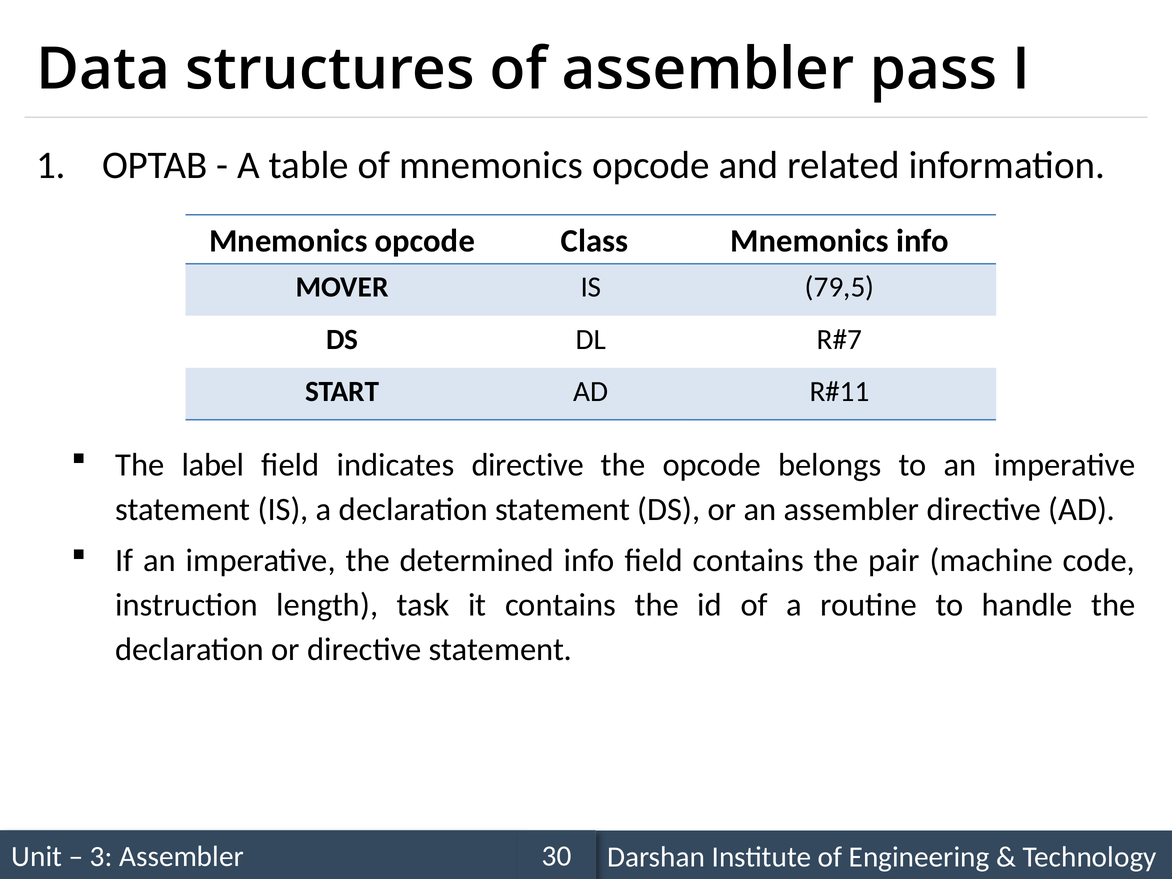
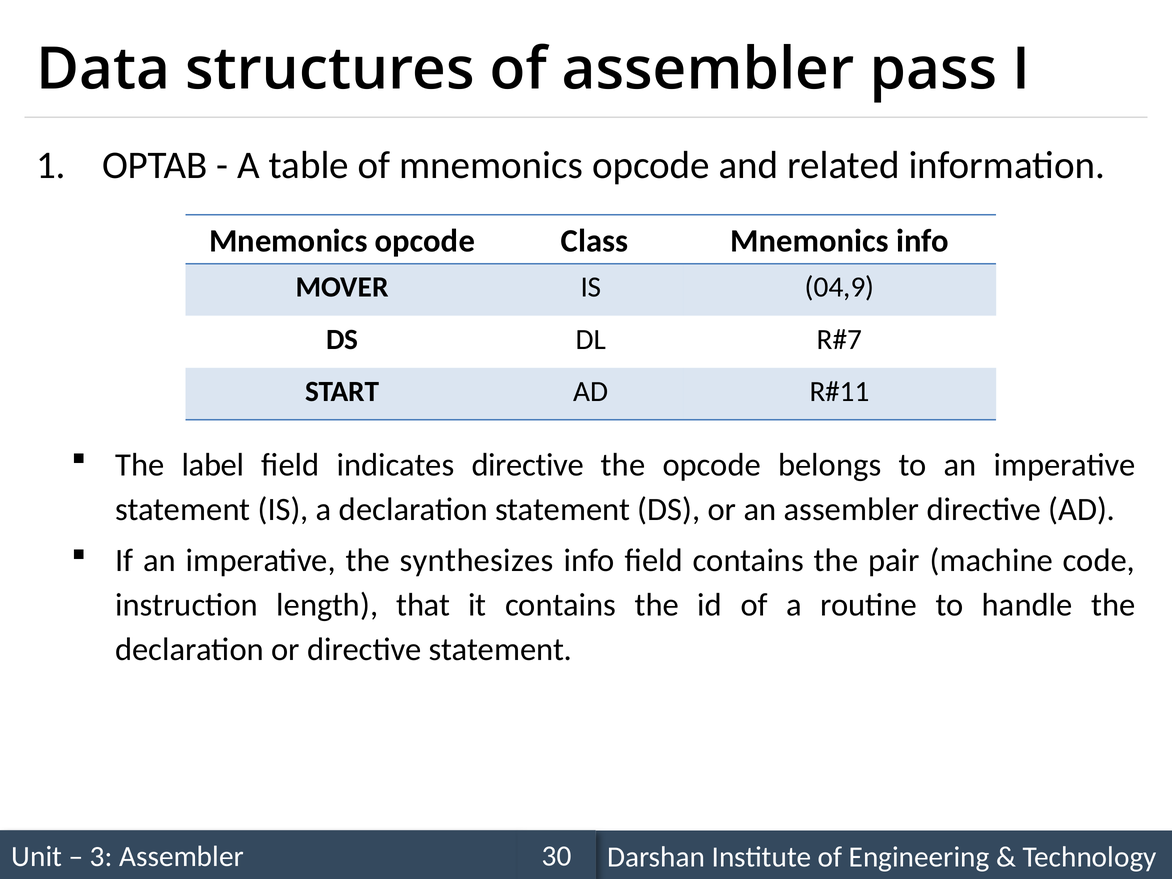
79,5: 79,5 -> 04,9 (840, 287)
determined: determined -> synthesizes (477, 561)
task: task -> that (423, 605)
